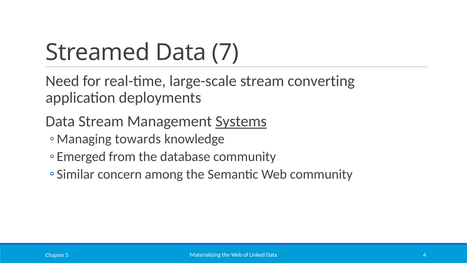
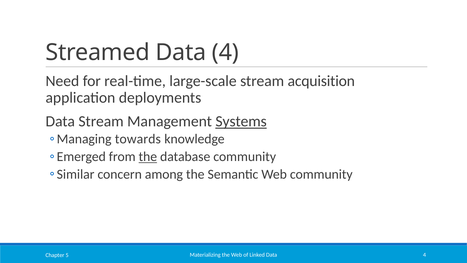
Streamed Data 7: 7 -> 4 (225, 52)
converting: converting -> acquisition (321, 81)
the underline: none -> present (148, 157)
